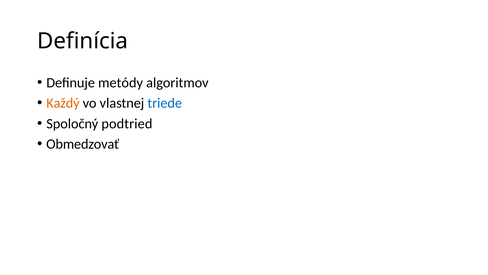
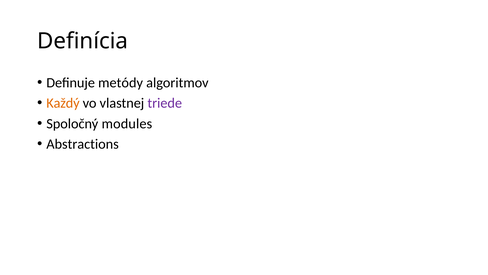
triede colour: blue -> purple (165, 103)
podtried: podtried -> modules (127, 123)
Obmedzovať: Obmedzovať -> Abstractions (83, 144)
